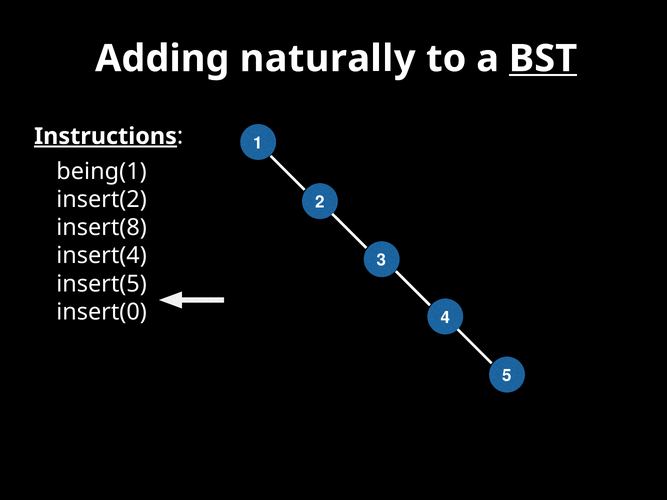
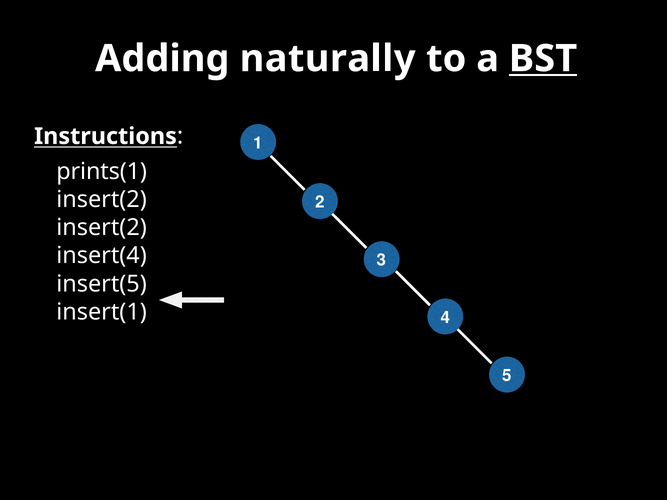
Instructions underline: present -> none (105, 136)
being(1: being(1 -> prints(1 (102, 171)
insert(8: insert(8 -> insert(2 (102, 228)
insert(0: insert(0 -> insert(1 (102, 312)
